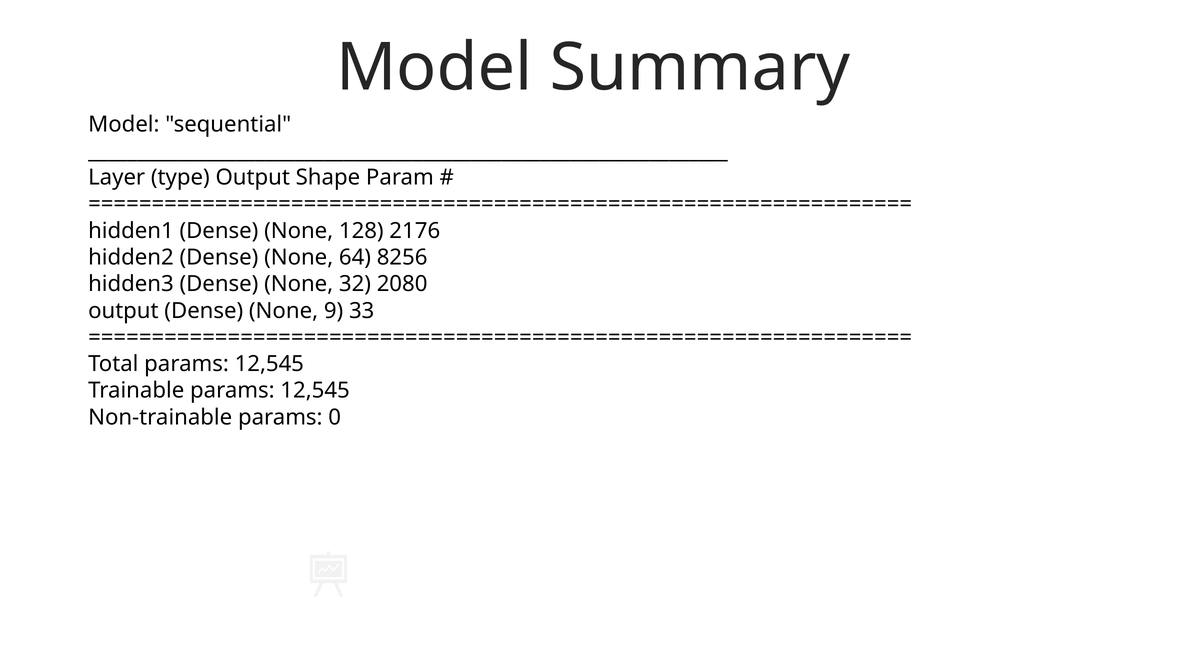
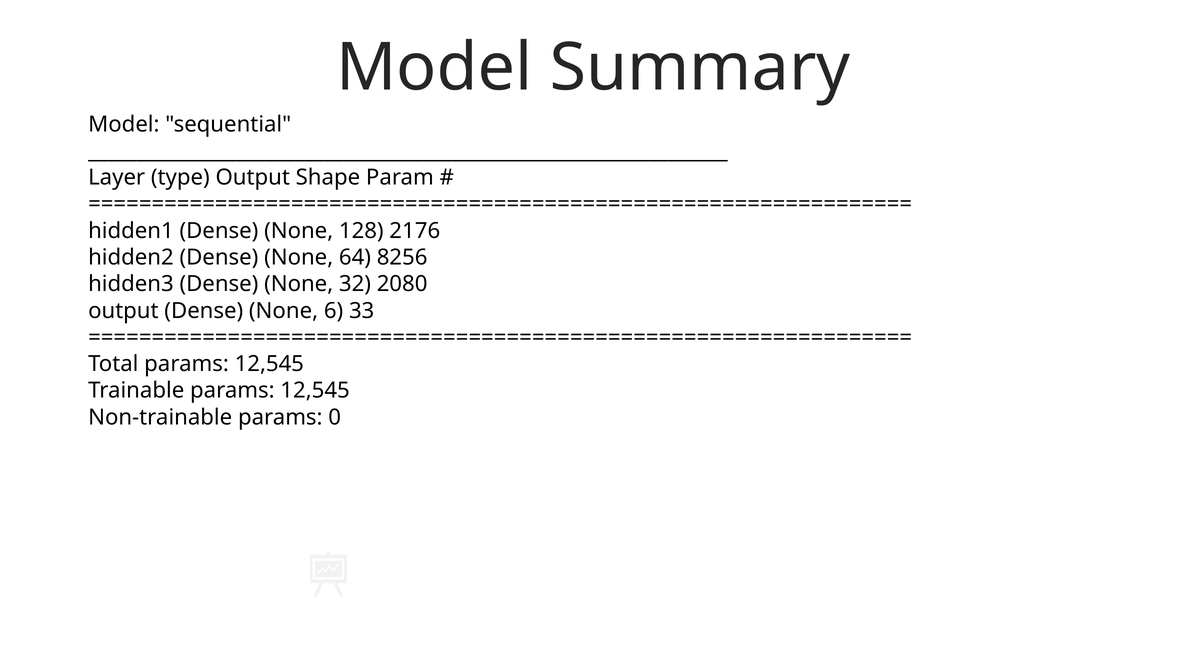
9: 9 -> 6 (334, 311)
